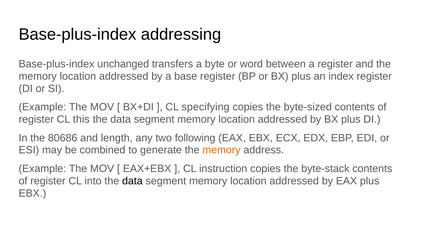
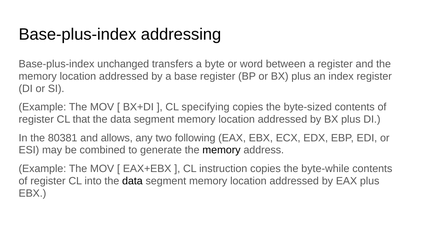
this: this -> that (81, 119)
80686: 80686 -> 80381 (63, 138)
length: length -> allows (117, 138)
memory colour: orange -> black (221, 150)
byte-stack: byte-stack -> byte-while (325, 169)
